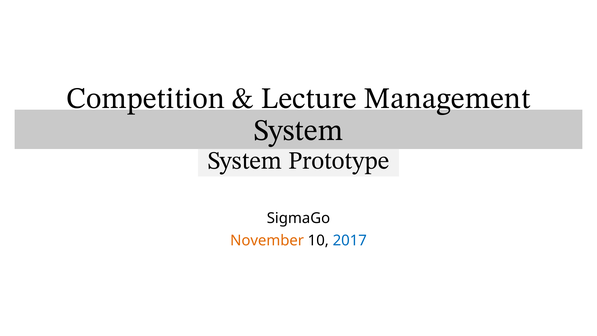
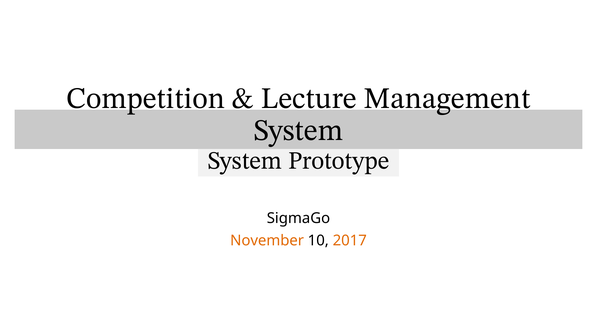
2017 colour: blue -> orange (350, 240)
